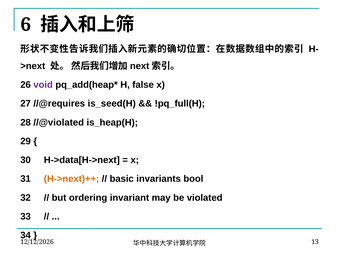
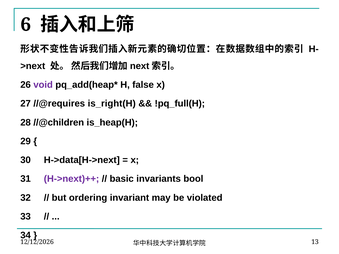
is_seed(H: is_seed(H -> is_right(H (112, 104)
//@violated: //@violated -> //@children (59, 123)
H->next)++ colour: orange -> purple (72, 179)
